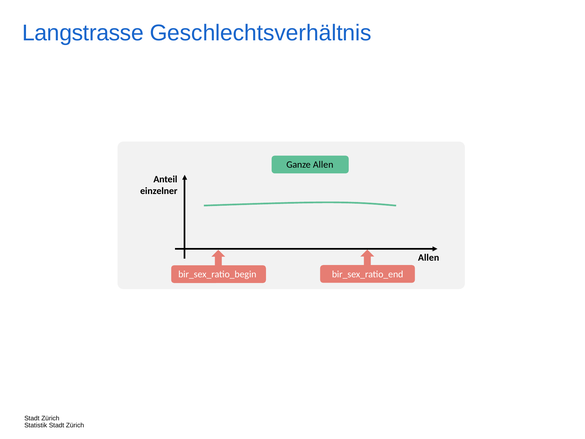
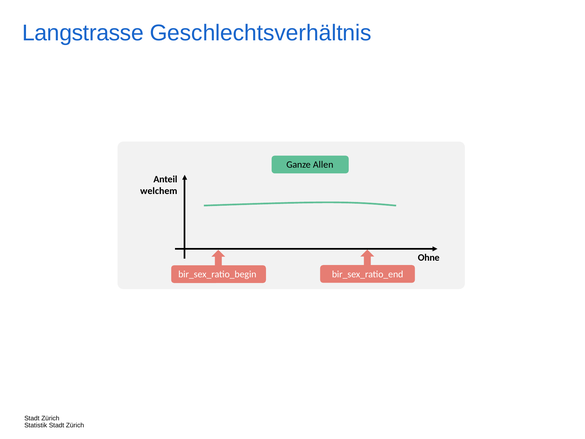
einzelner: einzelner -> welchem (159, 191)
Allen: Allen -> Ohne (429, 257)
